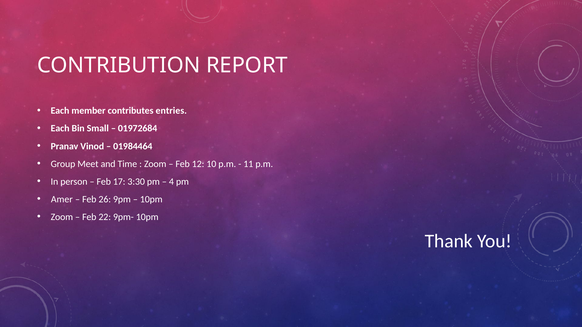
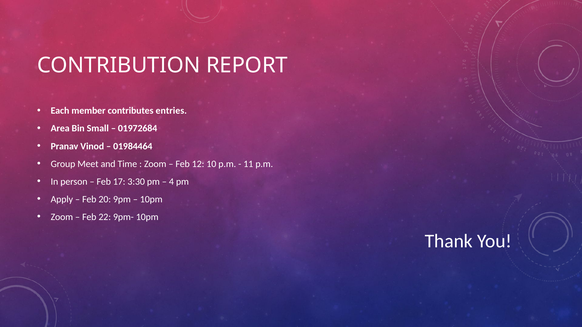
Each: Each -> Area (60, 129)
Amer: Amer -> Apply (62, 199)
26: 26 -> 20 (105, 199)
